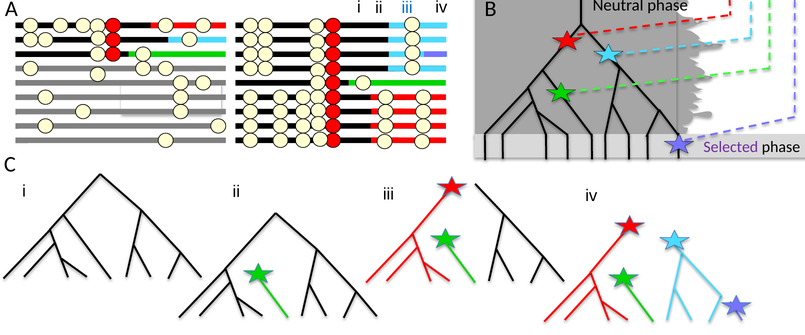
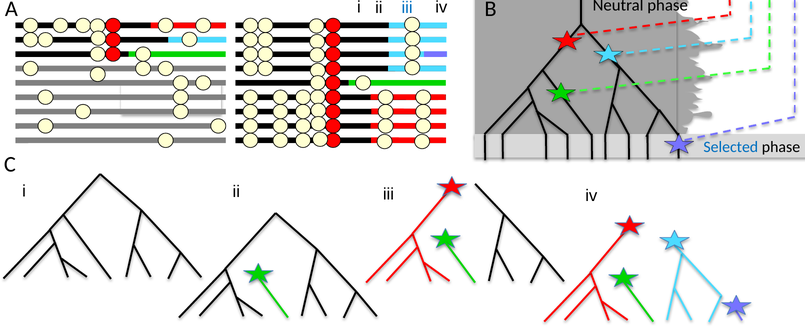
Selected colour: purple -> blue (731, 147)
